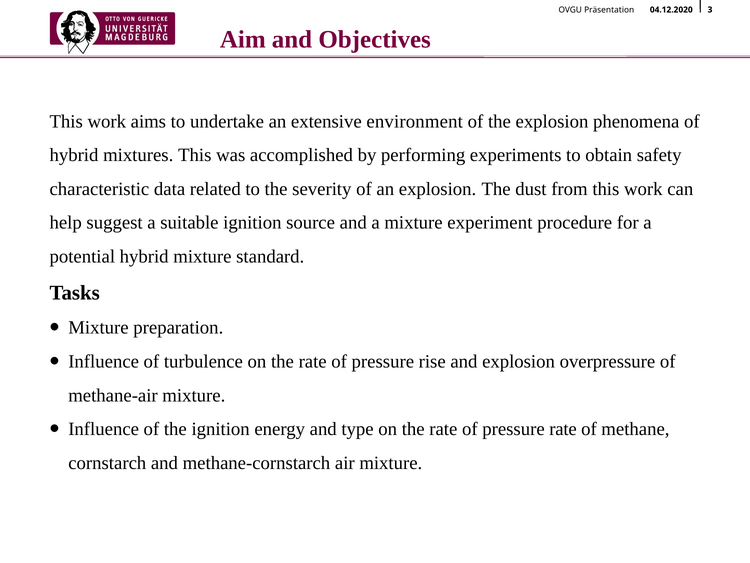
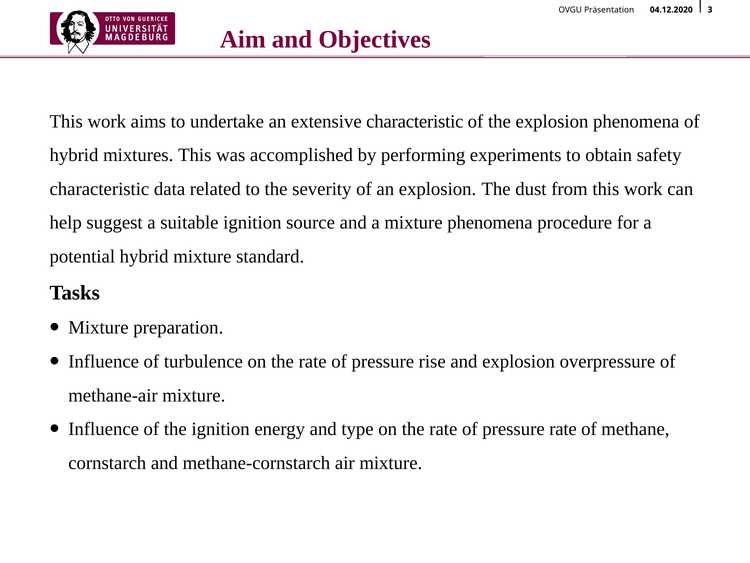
extensive environment: environment -> characteristic (415, 121)
mixture experiment: experiment -> phenomena (490, 223)
